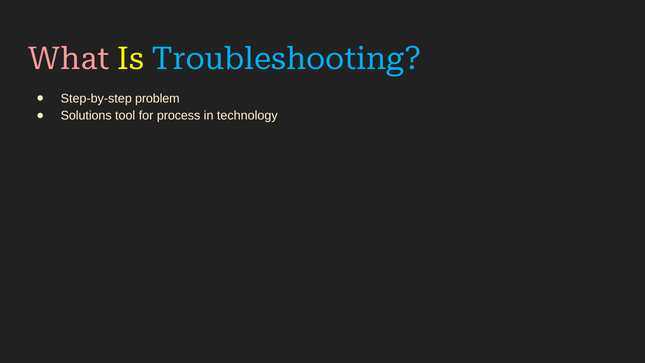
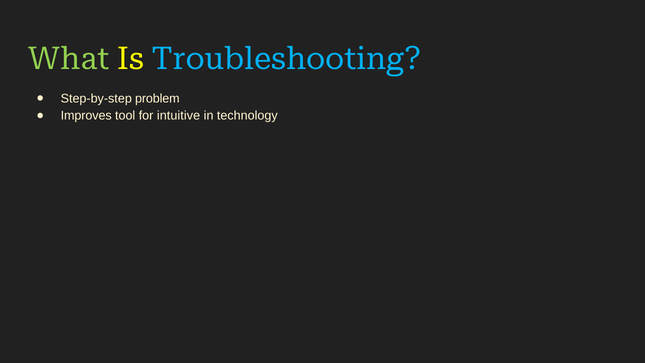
What colour: pink -> light green (69, 59)
Solutions: Solutions -> Improves (86, 116)
process: process -> intuitive (179, 116)
